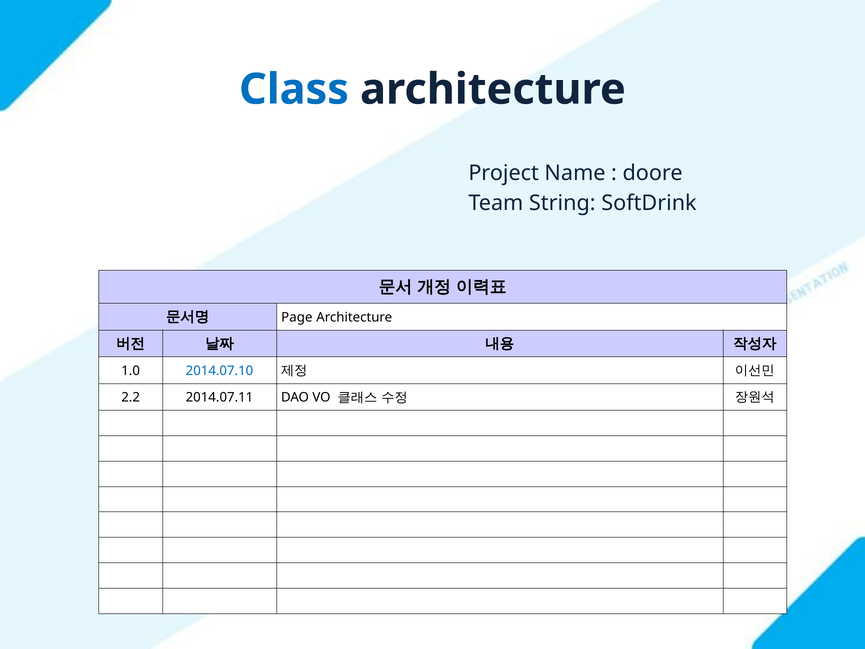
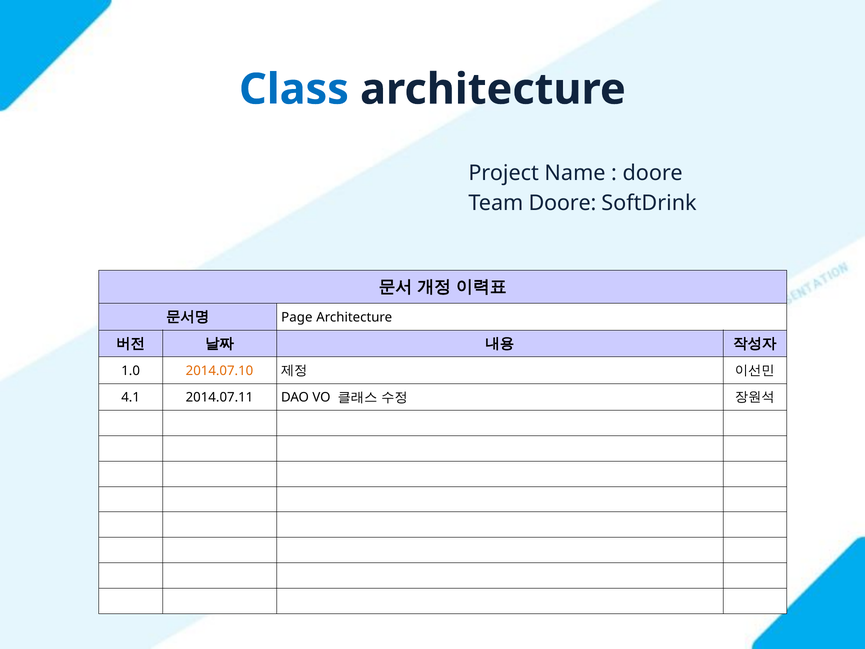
Team String: String -> Doore (562, 203)
2014.07.10 colour: blue -> orange (219, 371)
2.2: 2.2 -> 4.1 (131, 397)
